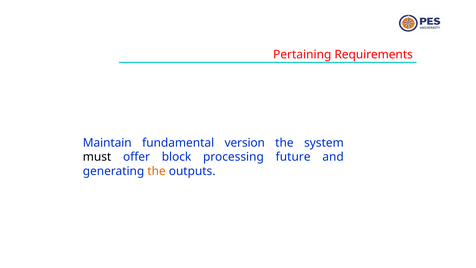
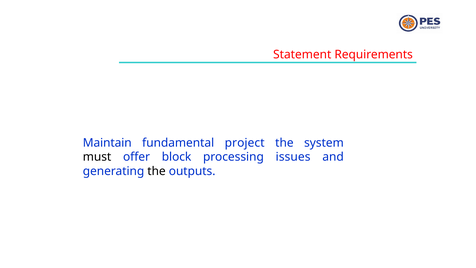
Pertaining: Pertaining -> Statement (302, 54)
version: version -> project (245, 143)
future: future -> issues (293, 157)
the colour: orange -> black (157, 171)
